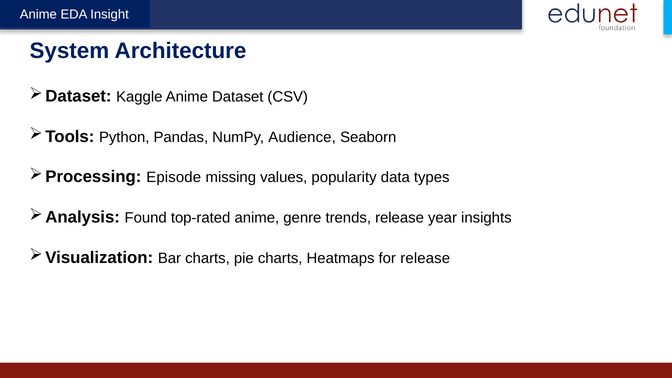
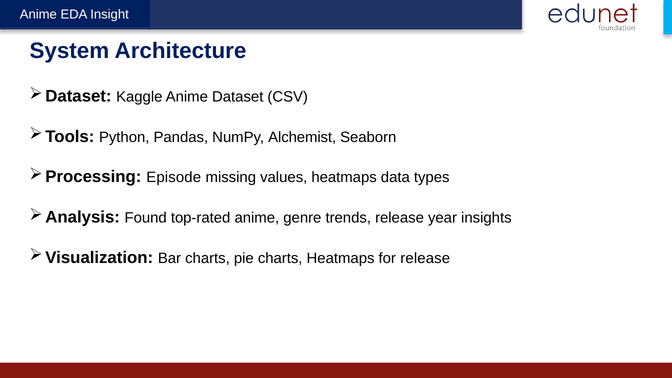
Audience: Audience -> Alchemist (302, 137)
values popularity: popularity -> heatmaps (344, 178)
